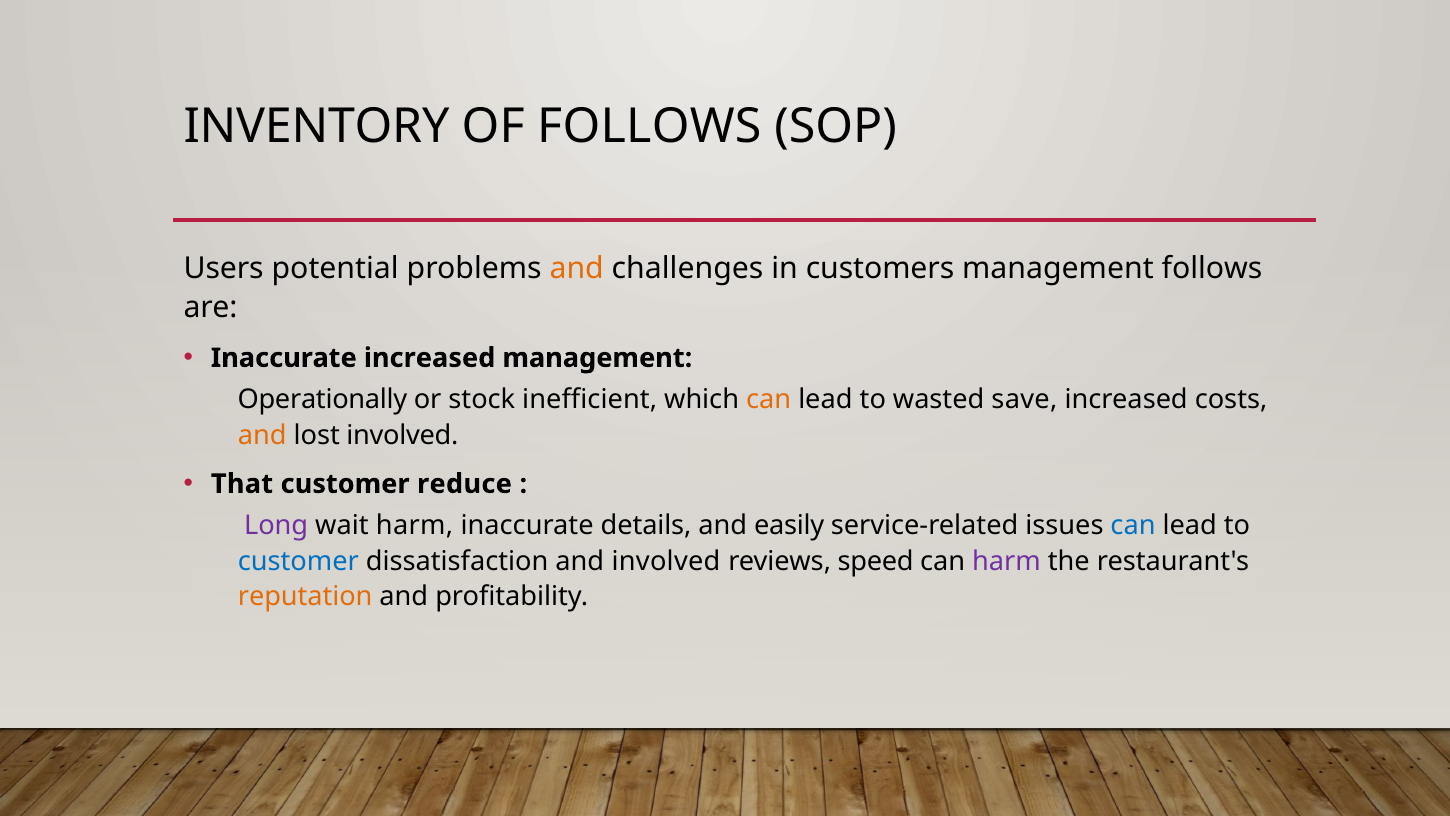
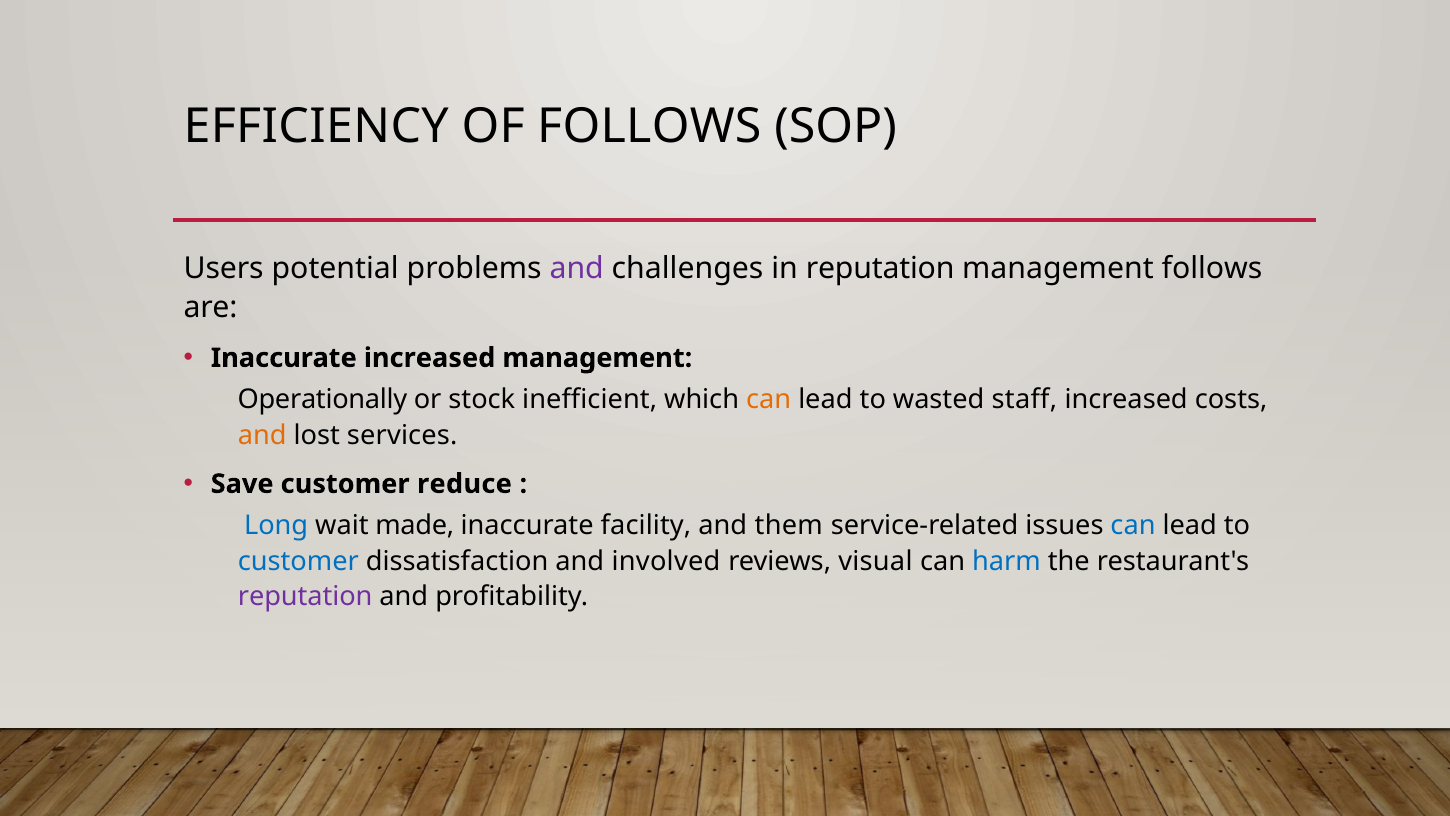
INVENTORY: INVENTORY -> EFFICIENCY (316, 127)
and colour: orange -> purple (577, 268)
in customers: customers -> reputation (880, 268)
save: save -> staff (1024, 400)
lost involved: involved -> services (402, 435)
That: That -> Save (242, 484)
Long colour: purple -> blue (276, 526)
wait harm: harm -> made (415, 526)
details: details -> facility (646, 526)
easily: easily -> them (789, 526)
speed: speed -> visual (875, 561)
harm colour: purple -> blue (1007, 561)
reputation colour: orange -> purple (305, 596)
